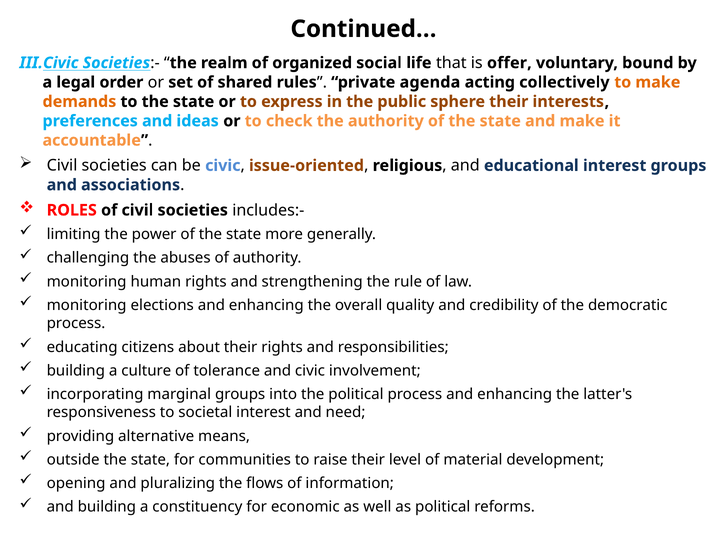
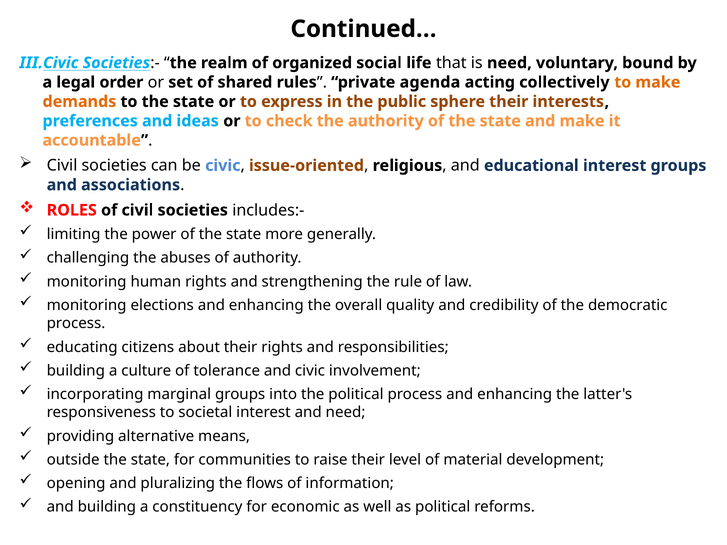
is offer: offer -> need (509, 63)
